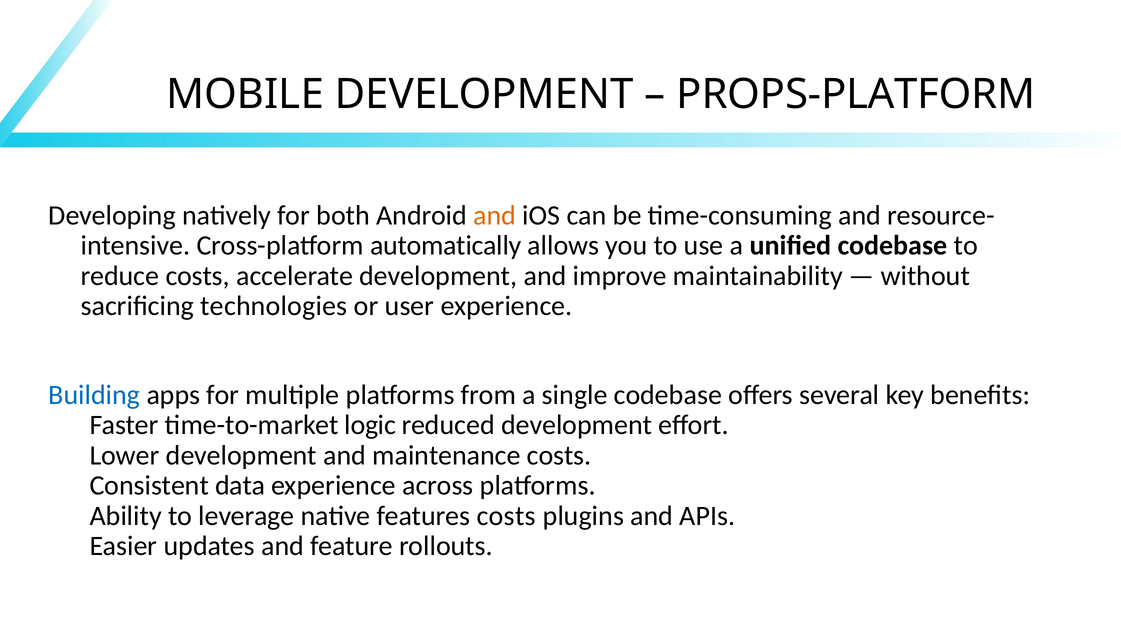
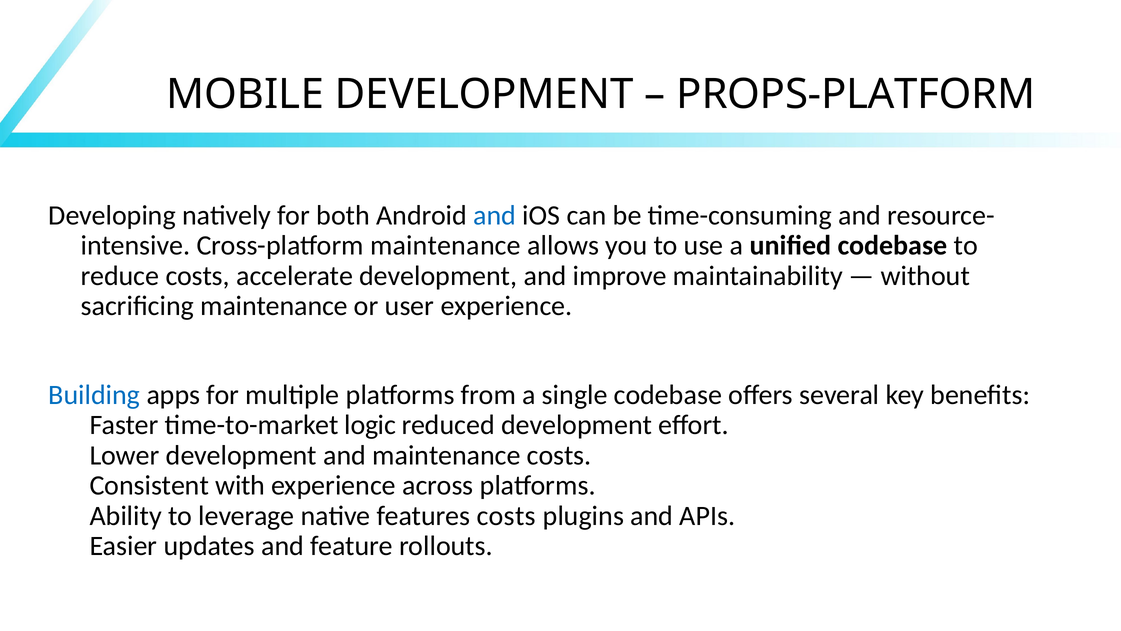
and colour: orange -> blue (495, 215)
Cross-platform automatically: automatically -> maintenance (445, 245)
sacrificing technologies: technologies -> maintenance (274, 306)
data: data -> with (240, 485)
